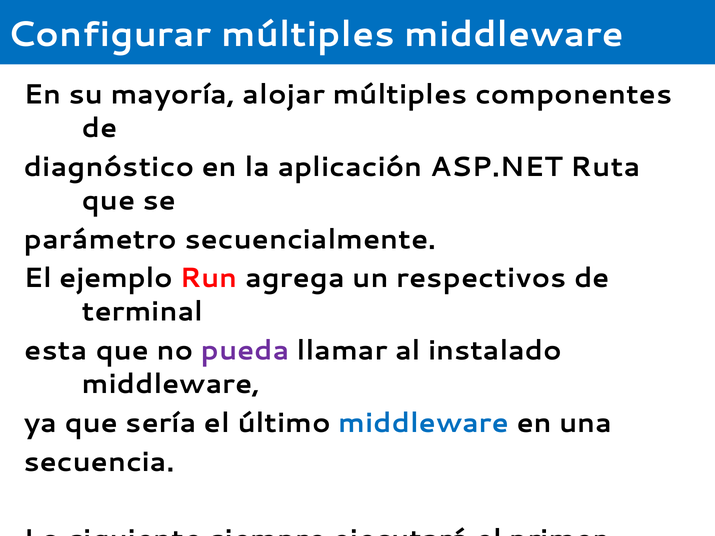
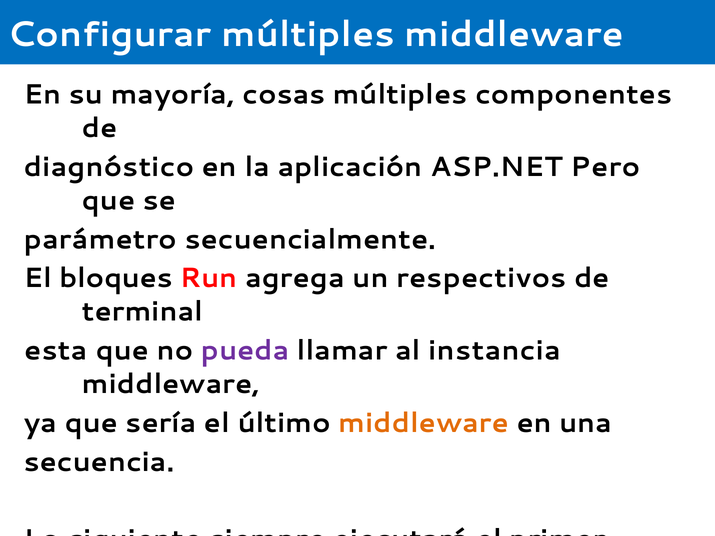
alojar: alojar -> cosas (284, 95)
Ruta: Ruta -> Pero (605, 167)
ejemplo: ejemplo -> bloques (116, 278)
instalado: instalado -> instancia (495, 351)
middleware colour: blue -> orange (424, 423)
